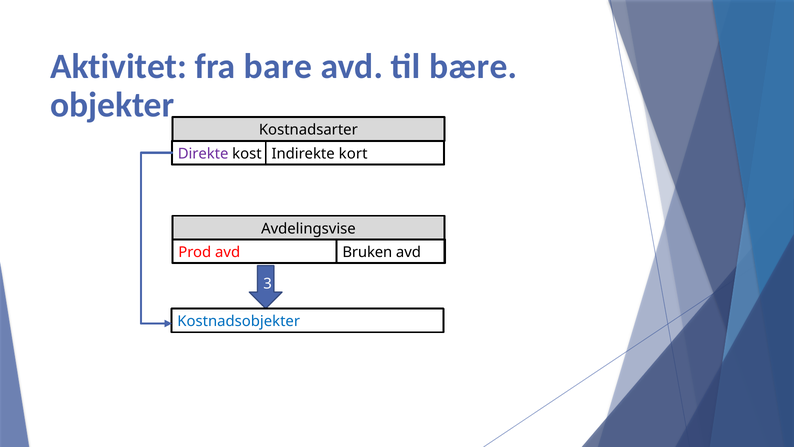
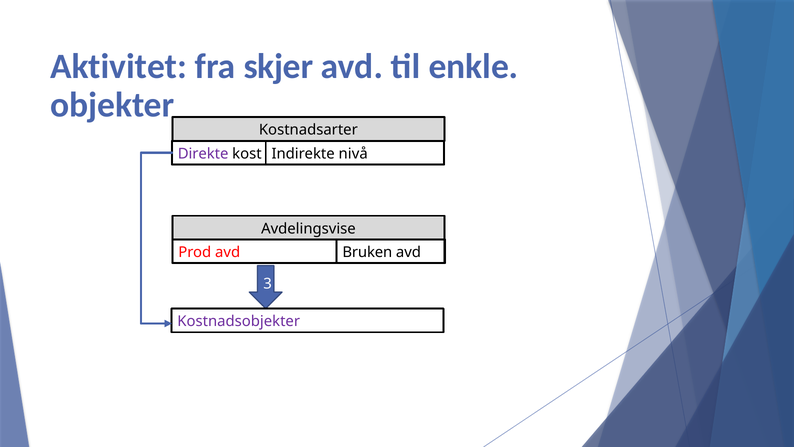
bare: bare -> skjer (278, 66)
bære: bære -> enkle (473, 66)
kort: kort -> nivå (353, 154)
Kostnadsobjekter colour: blue -> purple (239, 321)
